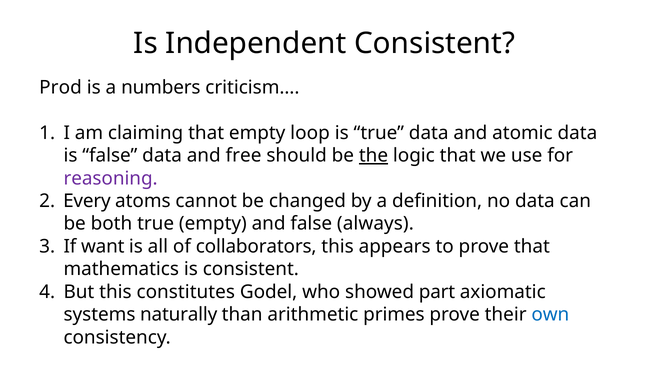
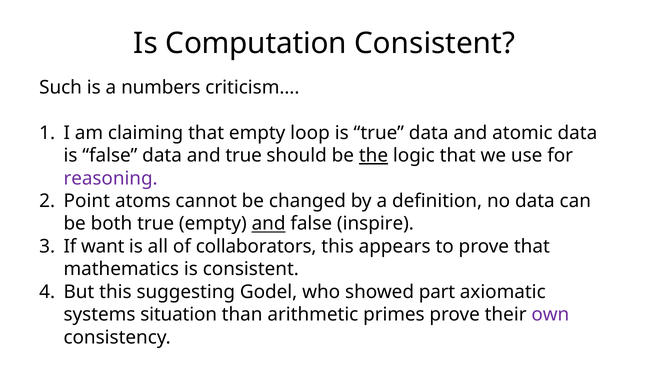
Independent: Independent -> Computation (256, 44)
Prod: Prod -> Such (61, 87)
and free: free -> true (244, 156)
Every: Every -> Point (87, 201)
and underline: none -> present (269, 224)
always: always -> inspire (375, 224)
constitutes: constitutes -> suggesting (186, 292)
naturally: naturally -> situation (179, 315)
own colour: blue -> purple (550, 315)
